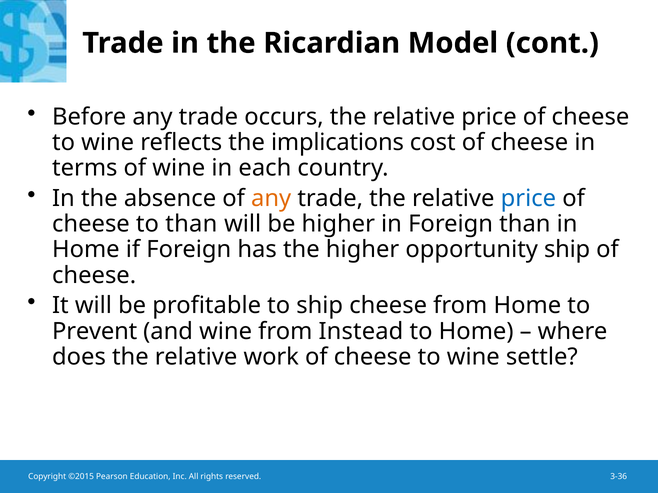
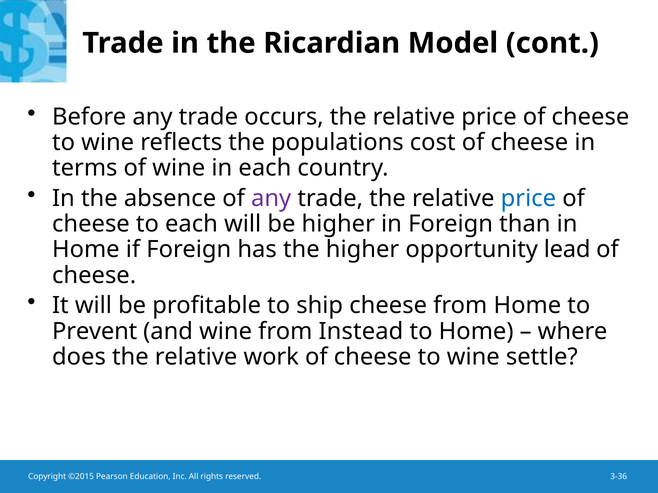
implications: implications -> populations (337, 143)
any colour: orange -> purple (271, 199)
to than: than -> each (191, 224)
opportunity ship: ship -> lead (567, 250)
